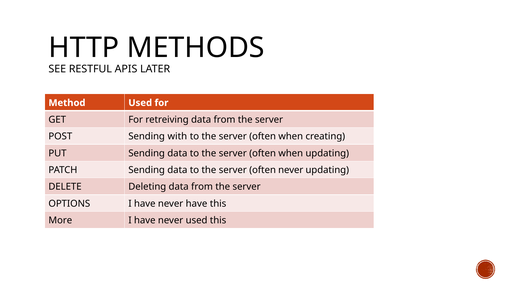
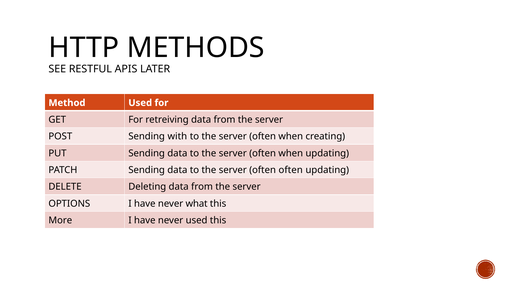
often never: never -> often (291, 170)
never have: have -> what (197, 204)
